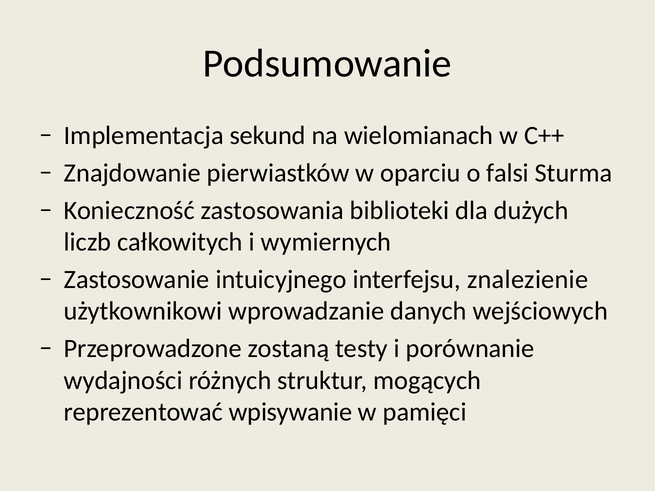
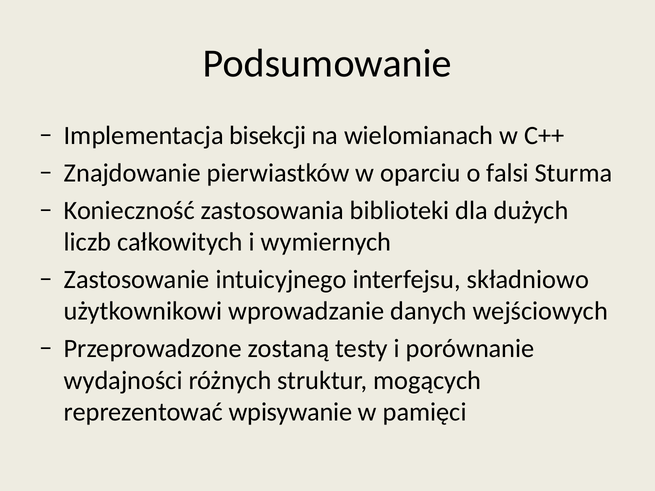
sekund: sekund -> bisekcji (268, 136)
znalezienie: znalezienie -> składniowo (528, 280)
